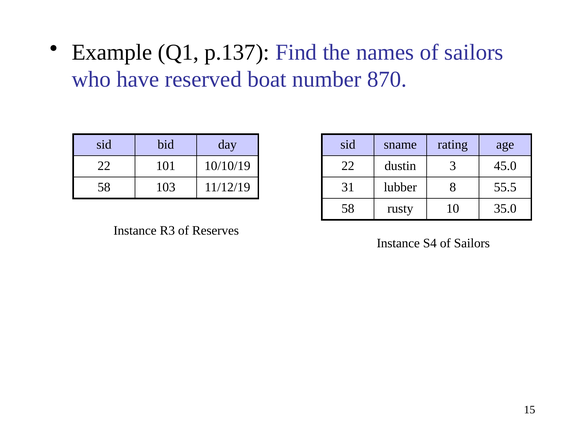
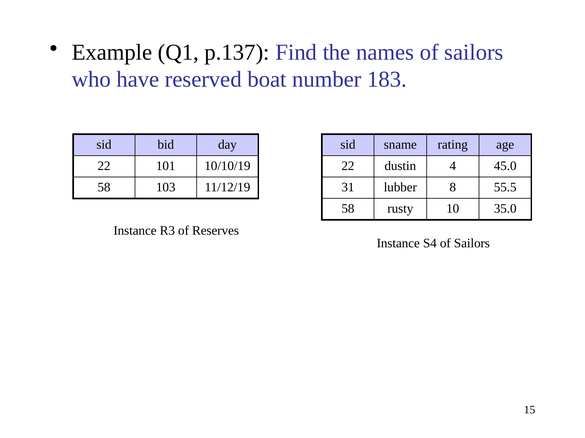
870: 870 -> 183 (387, 80)
3: 3 -> 4 (453, 166)
